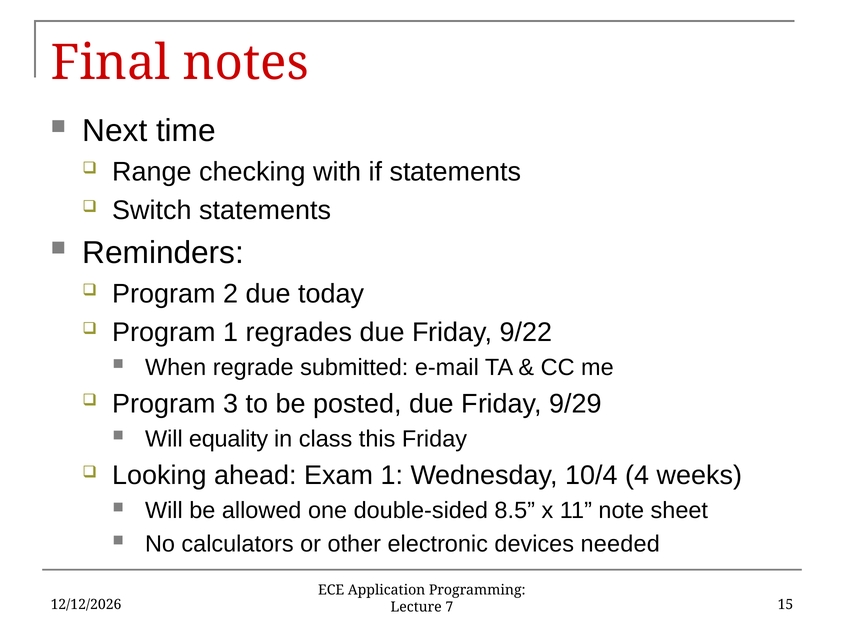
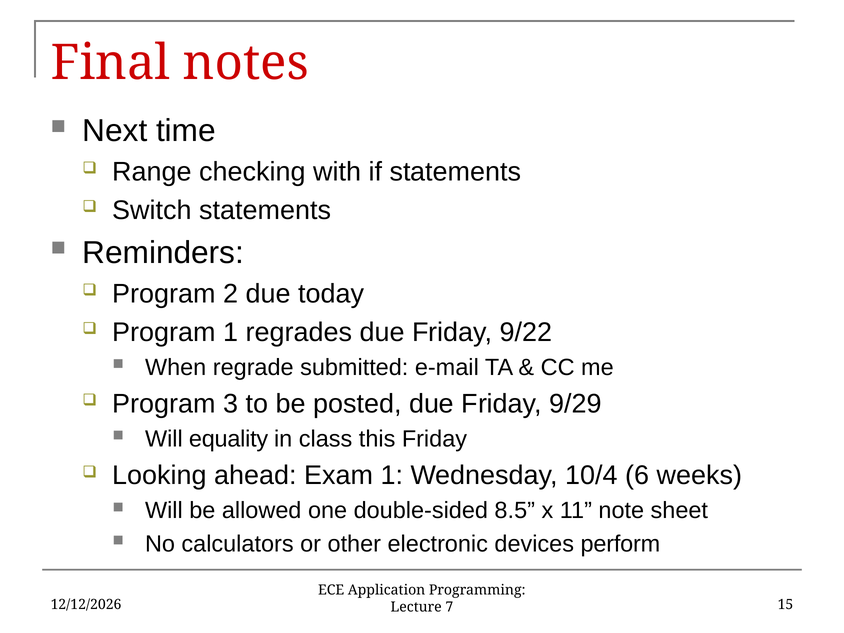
4: 4 -> 6 (637, 476)
needed: needed -> perform (620, 544)
